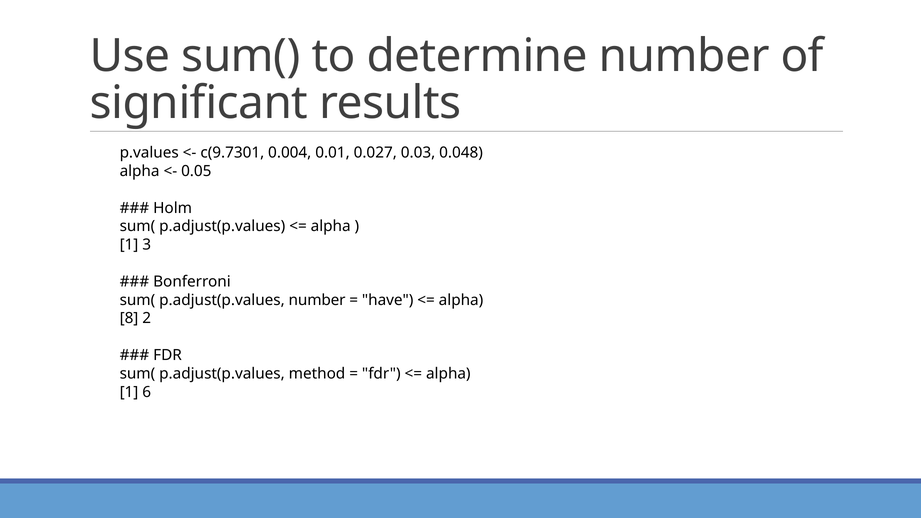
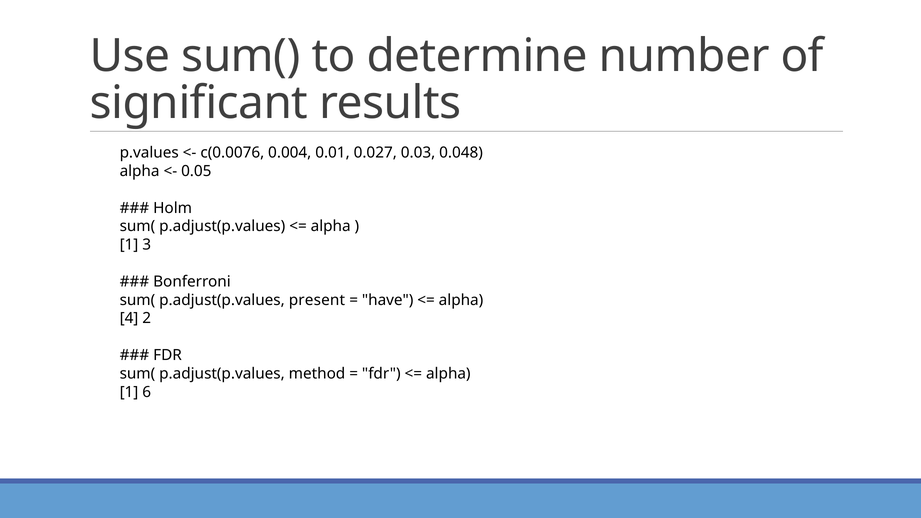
c(9.7301: c(9.7301 -> c(0.0076 (232, 153)
p.adjust(p.values number: number -> present (317, 300)
8: 8 -> 4 (129, 318)
